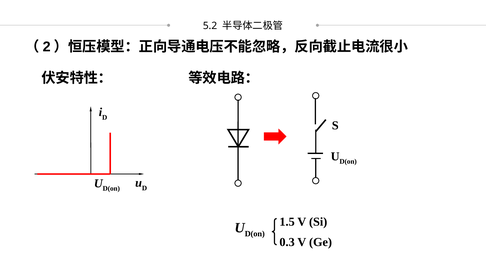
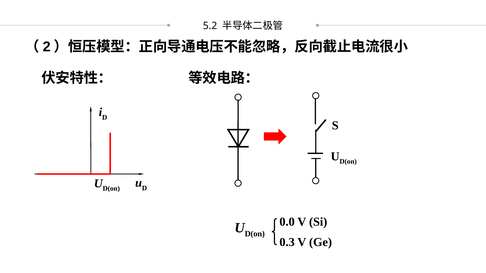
1.5: 1.5 -> 0.0 (287, 222)
